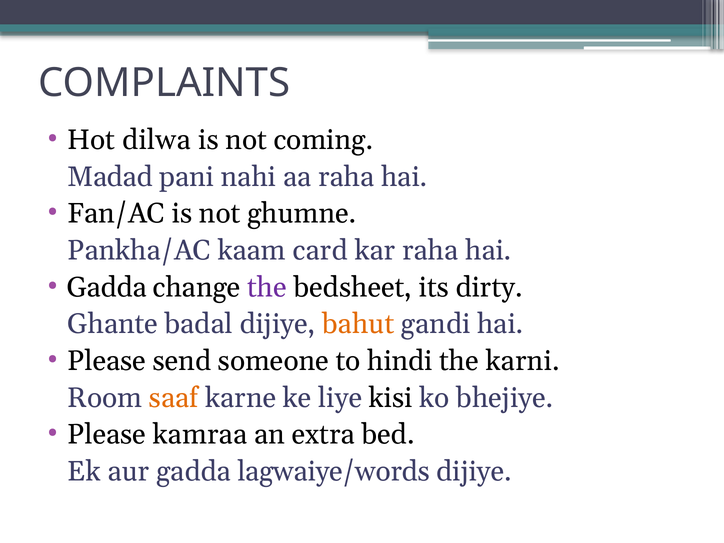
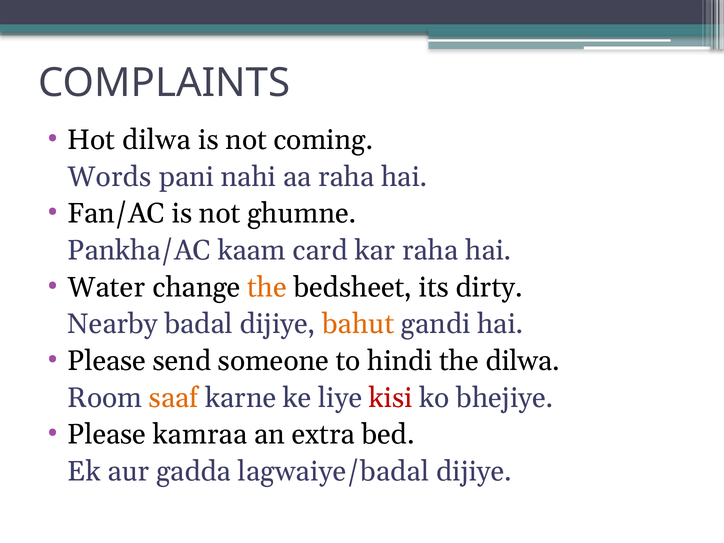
Madad: Madad -> Words (110, 177)
Gadda: Gadda -> Water (107, 287)
the colour: purple -> orange (267, 287)
Ghante: Ghante -> Nearby (113, 324)
the karni: karni -> dilwa (523, 361)
kisi colour: black -> red (391, 398)
lagwaiye/words: lagwaiye/words -> lagwaiye/badal (334, 471)
